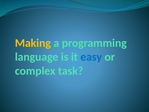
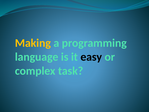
easy colour: blue -> black (91, 57)
